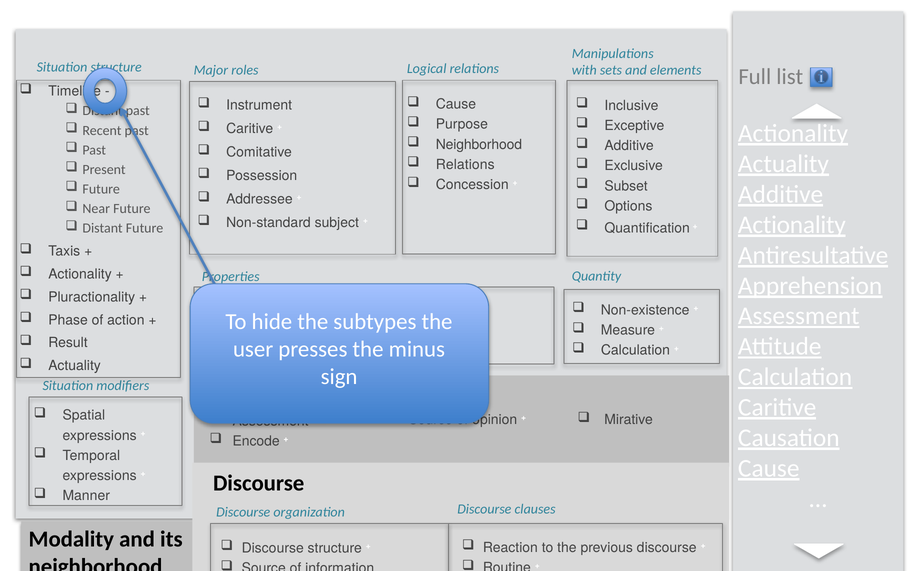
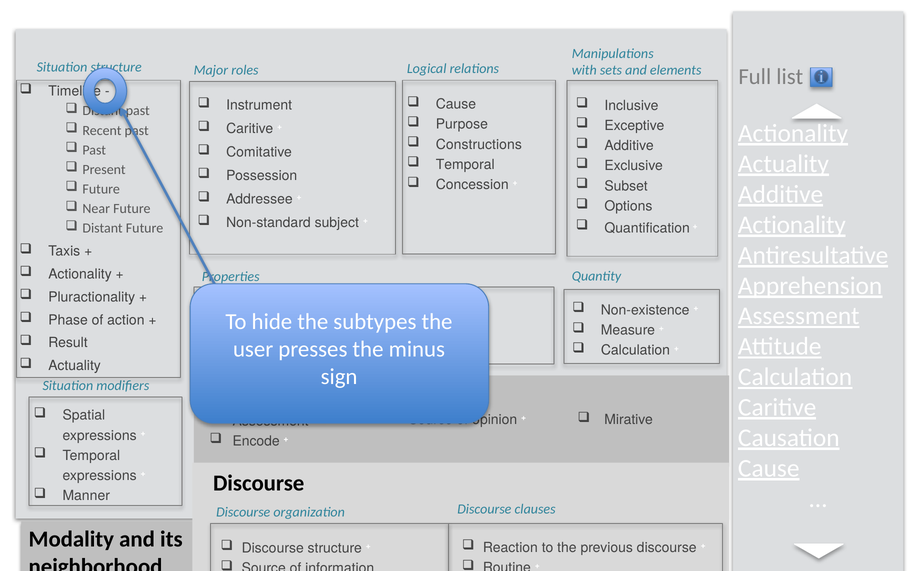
Neighborhood: Neighborhood -> Constructions (479, 144)
Relations: Relations -> Temporal (465, 164)
